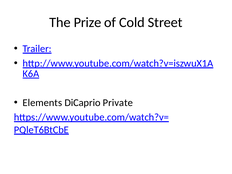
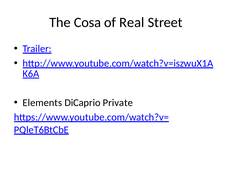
Prize: Prize -> Cosa (87, 22)
Cold: Cold -> Real (132, 22)
